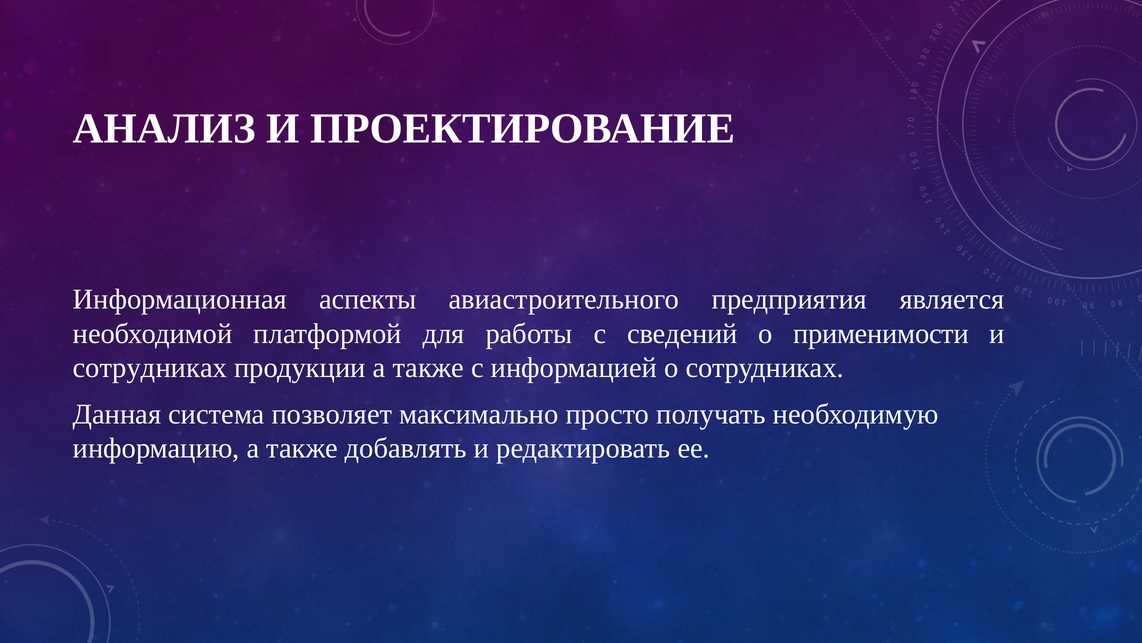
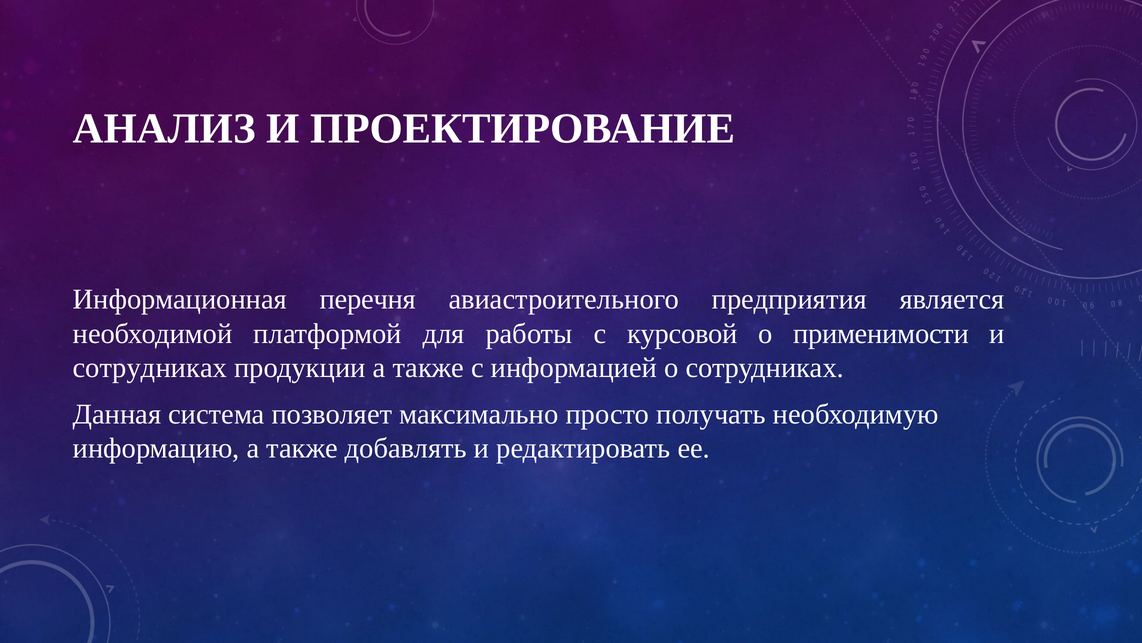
аспекты: аспекты -> перечня (368, 299)
сведений: сведений -> курсовой (682, 333)
